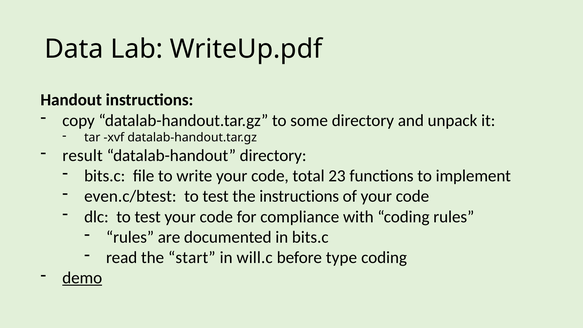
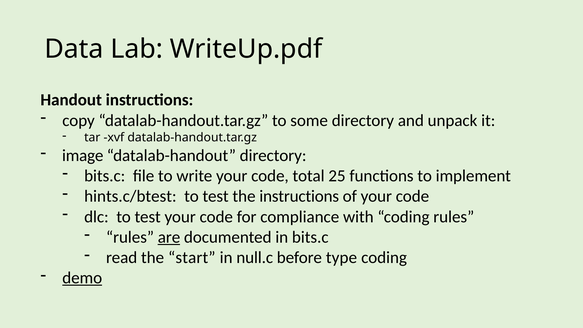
result: result -> image (83, 155)
23: 23 -> 25 (337, 176)
even.c/btest: even.c/btest -> hints.c/btest (130, 196)
are underline: none -> present (169, 237)
will.c: will.c -> null.c (255, 258)
